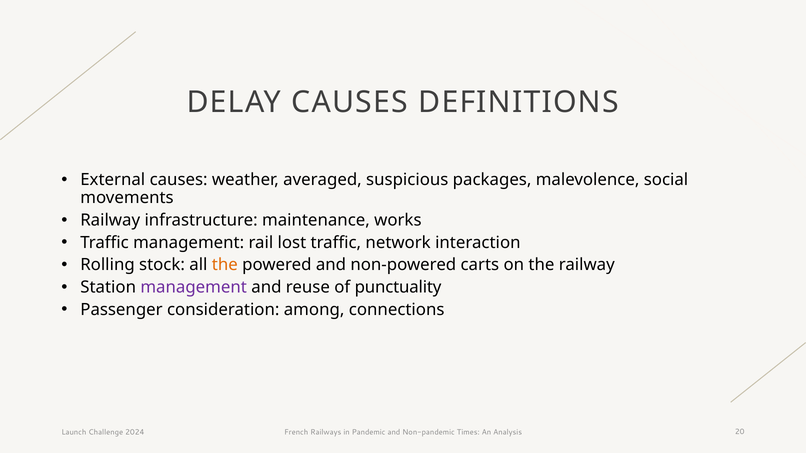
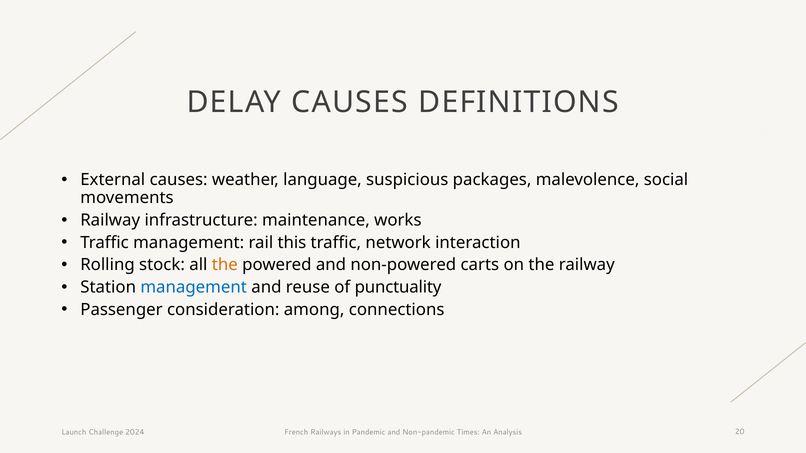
averaged: averaged -> language (322, 180)
lost: lost -> this (292, 243)
management colour: purple -> blue (194, 287)
